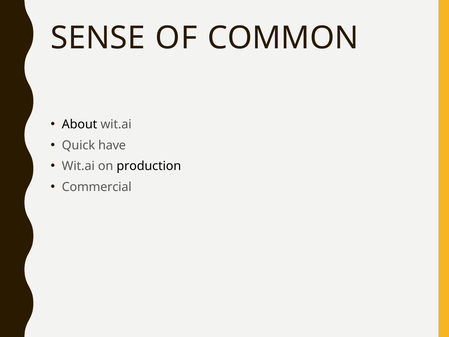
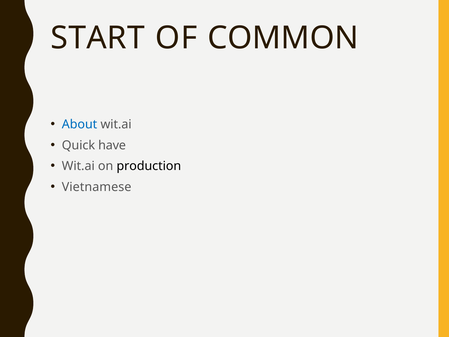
SENSE: SENSE -> START (98, 38)
About colour: black -> blue (80, 124)
Commercial: Commercial -> Vietnamese (97, 187)
